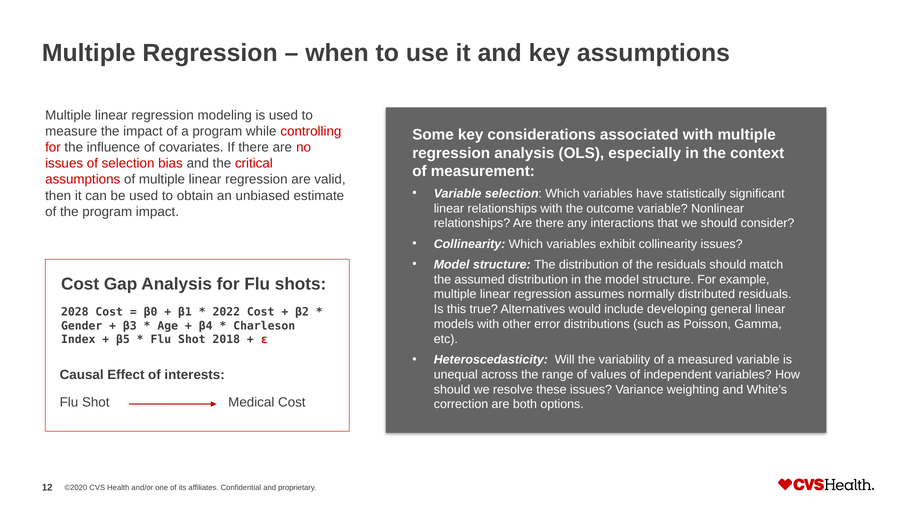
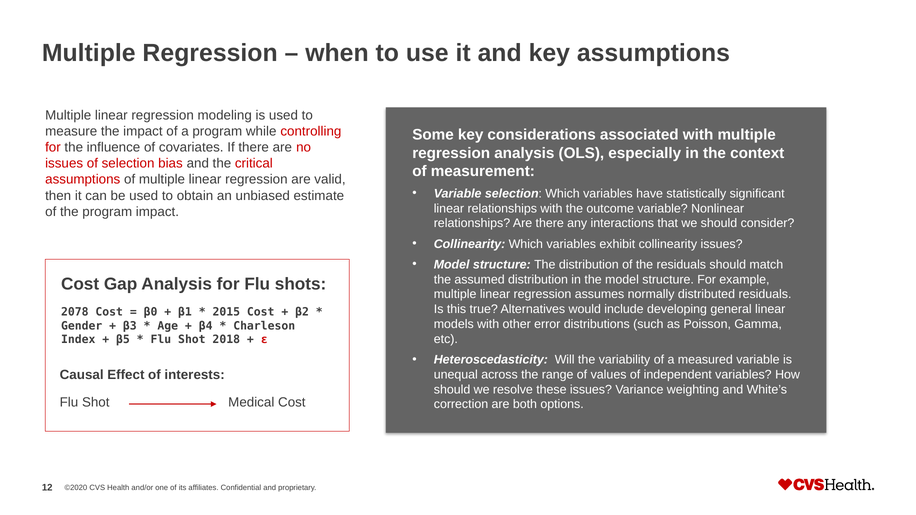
2028: 2028 -> 2078 (75, 312)
2022: 2022 -> 2015 (226, 312)
